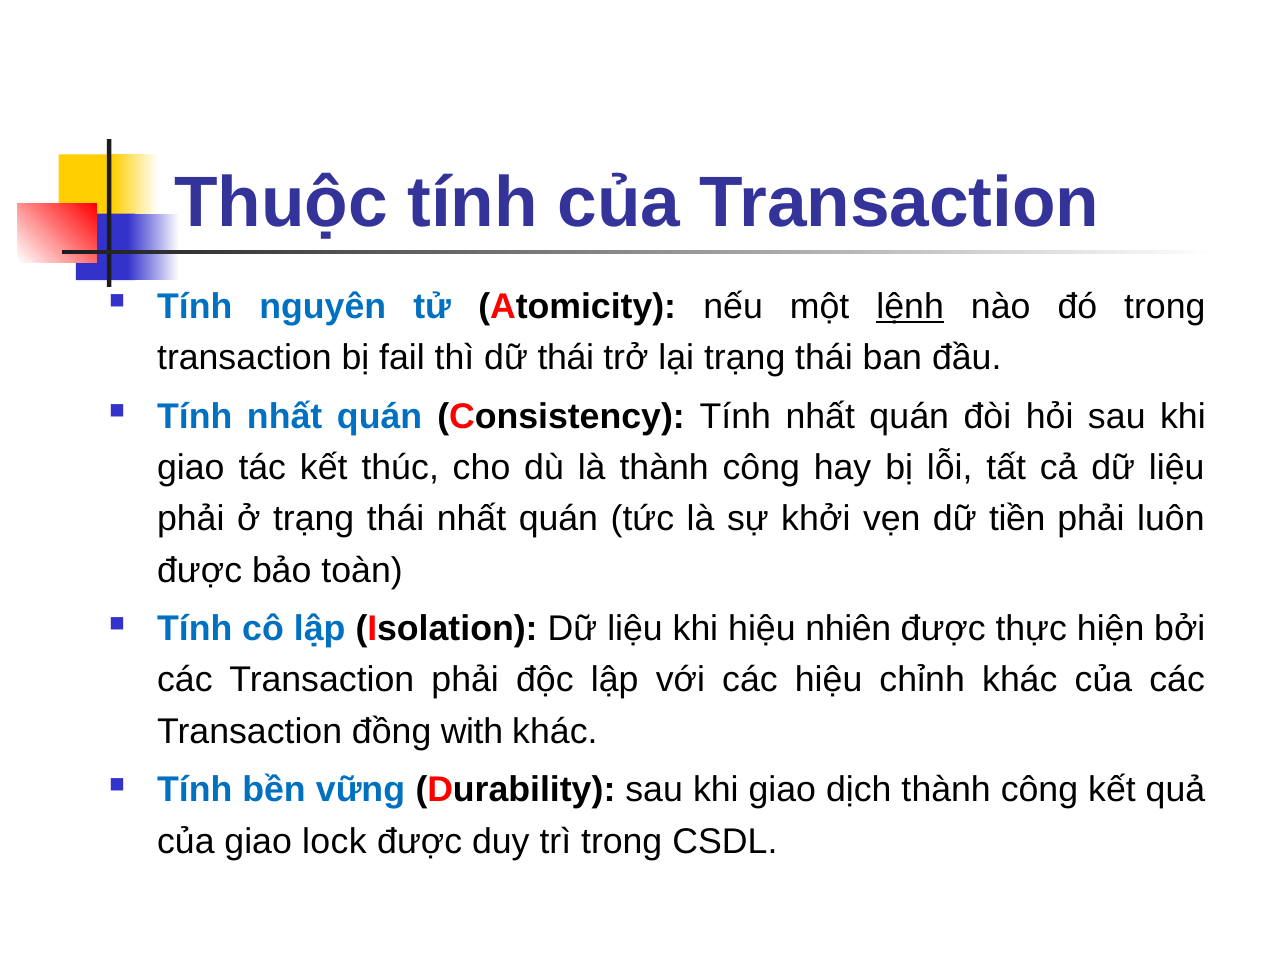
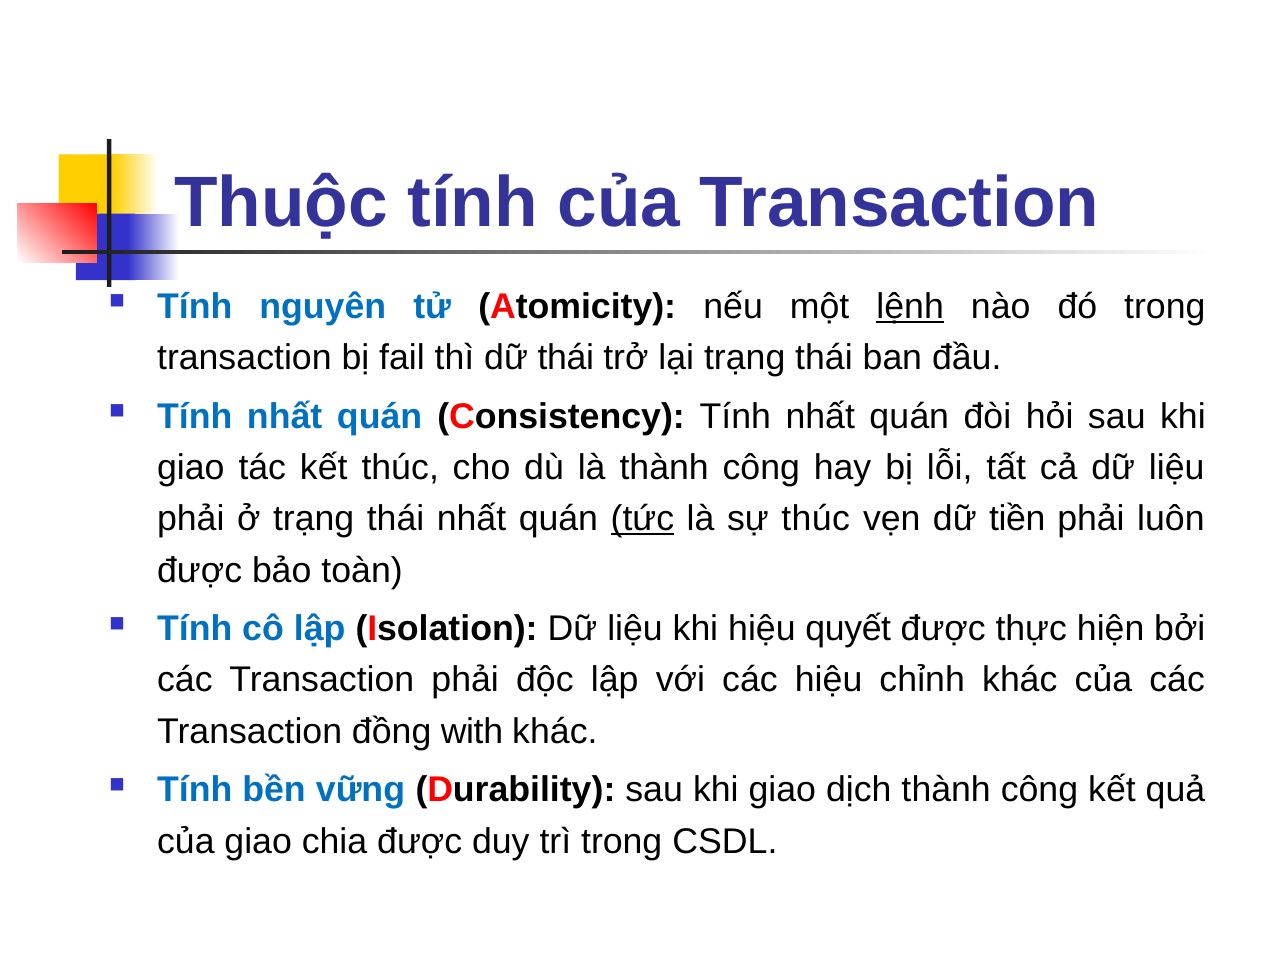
tức underline: none -> present (642, 519)
sự khởi: khởi -> thúc (816, 519)
nhiên: nhiên -> quyết (848, 628)
lock: lock -> chia (335, 841)
